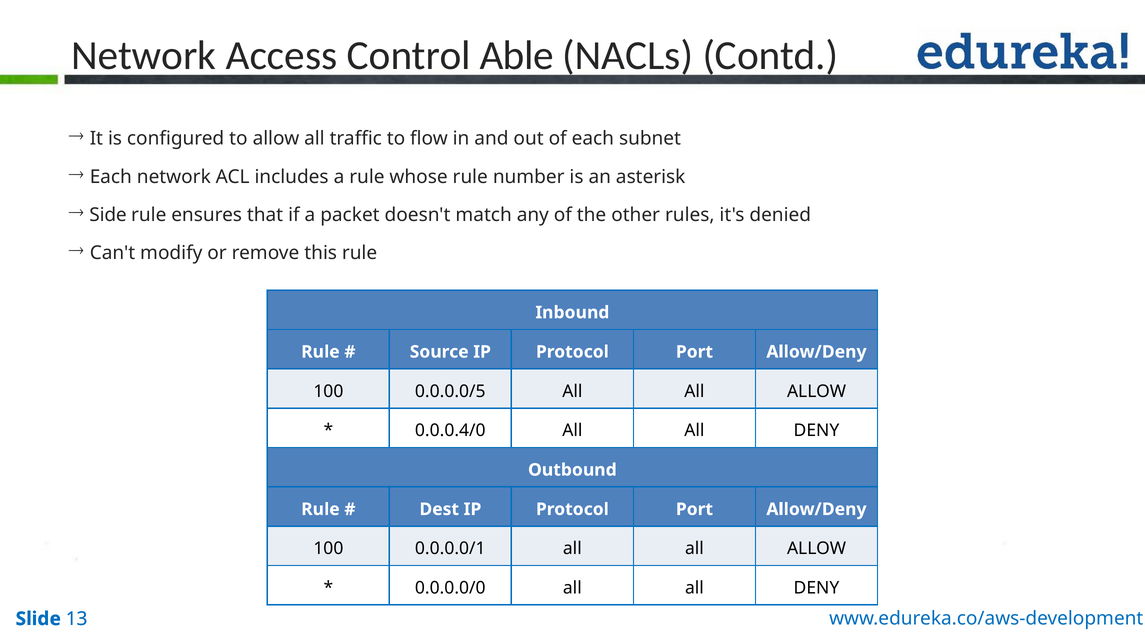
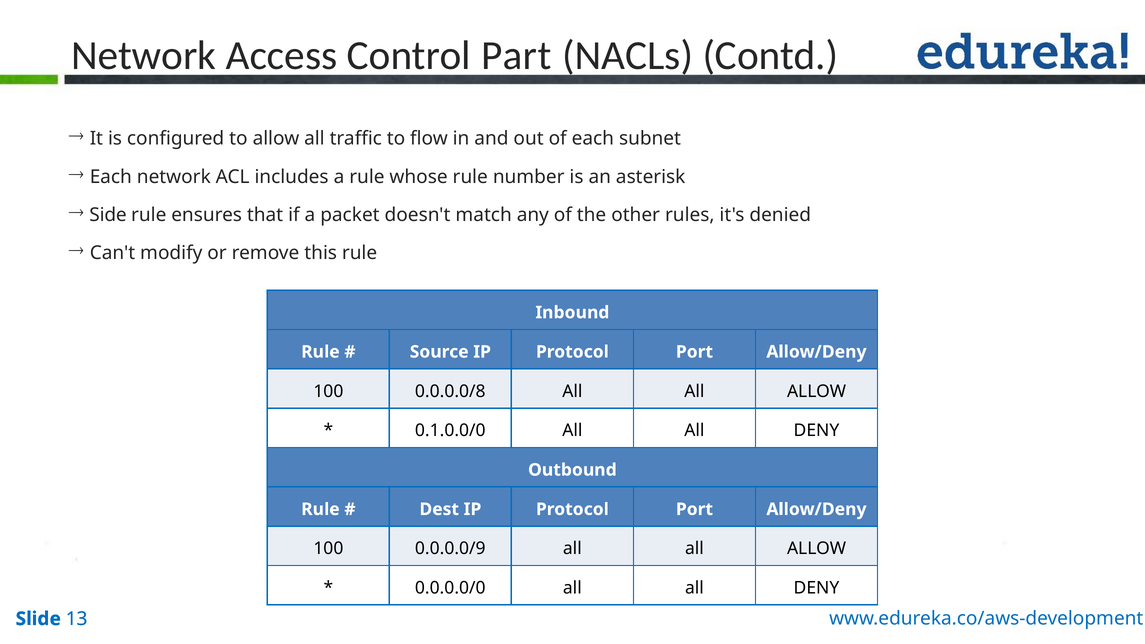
Able: Able -> Part (516, 55)
0.0.0.0/5: 0.0.0.0/5 -> 0.0.0.0/8 (450, 391)
0.0.0.4/0: 0.0.0.4/0 -> 0.1.0.0/0 (450, 431)
0.0.0.0/1: 0.0.0.0/1 -> 0.0.0.0/9 (450, 549)
